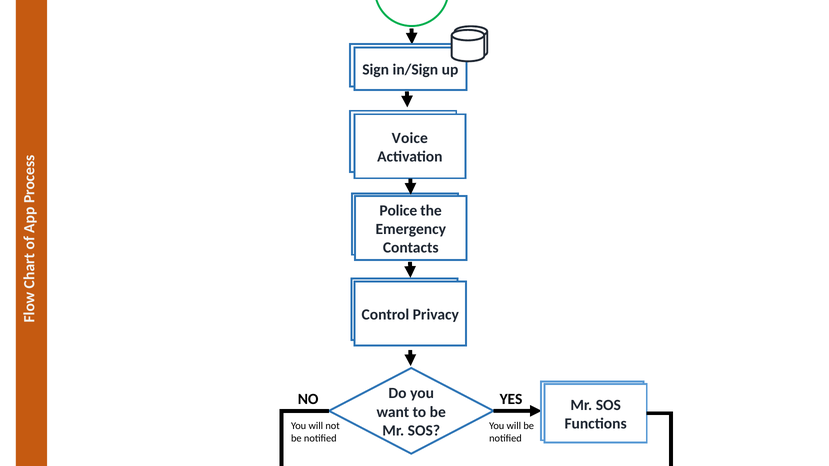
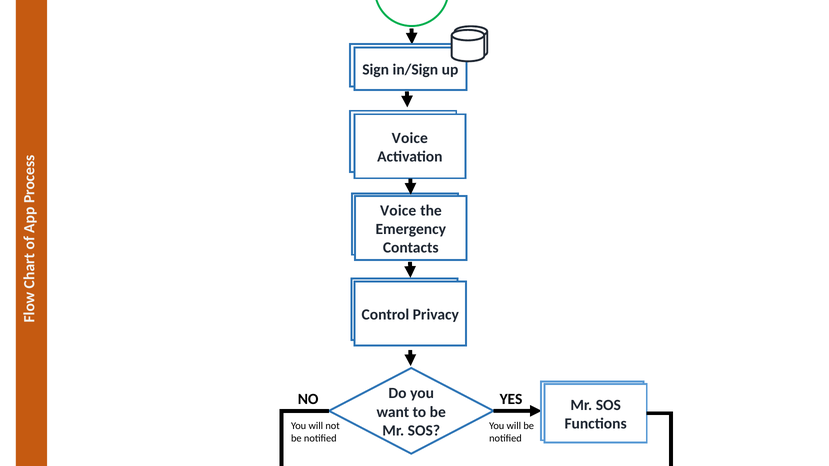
Police: Police -> Voice (398, 211)
